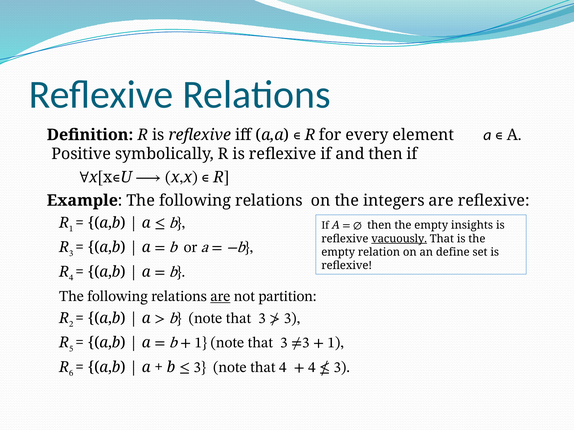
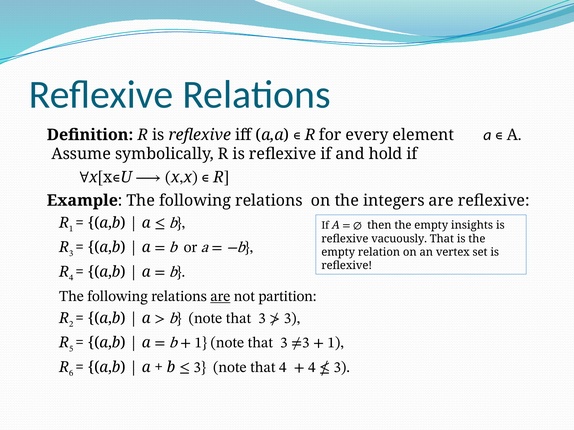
Positive: Positive -> Assume (81, 154)
and then: then -> hold (386, 154)
vacuously underline: present -> none (399, 239)
define: define -> vertex (453, 252)
